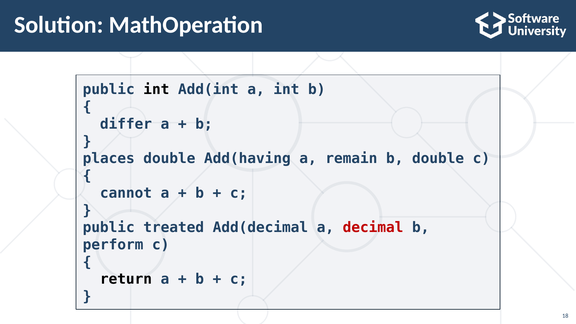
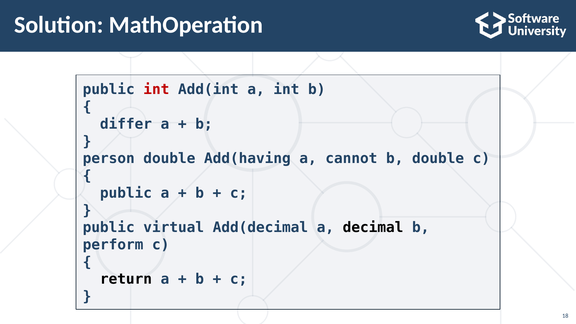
int colour: black -> red (156, 90)
places: places -> person (109, 159)
remain: remain -> cannot (351, 159)
cannot: cannot -> public (126, 193)
treated: treated -> virtual (174, 228)
decimal colour: red -> black (373, 228)
